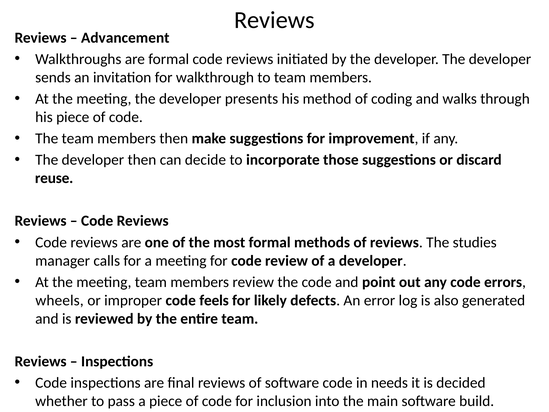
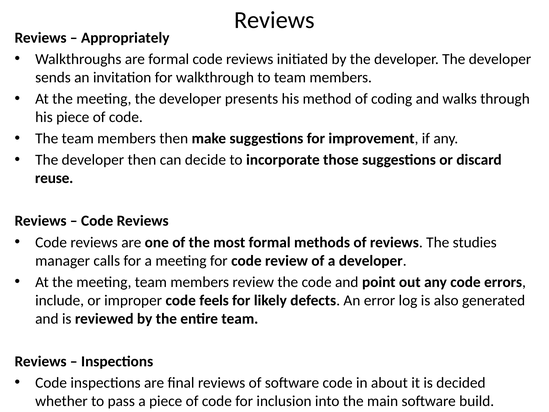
Advancement: Advancement -> Appropriately (125, 38)
wheels: wheels -> include (60, 300)
needs: needs -> about (389, 383)
